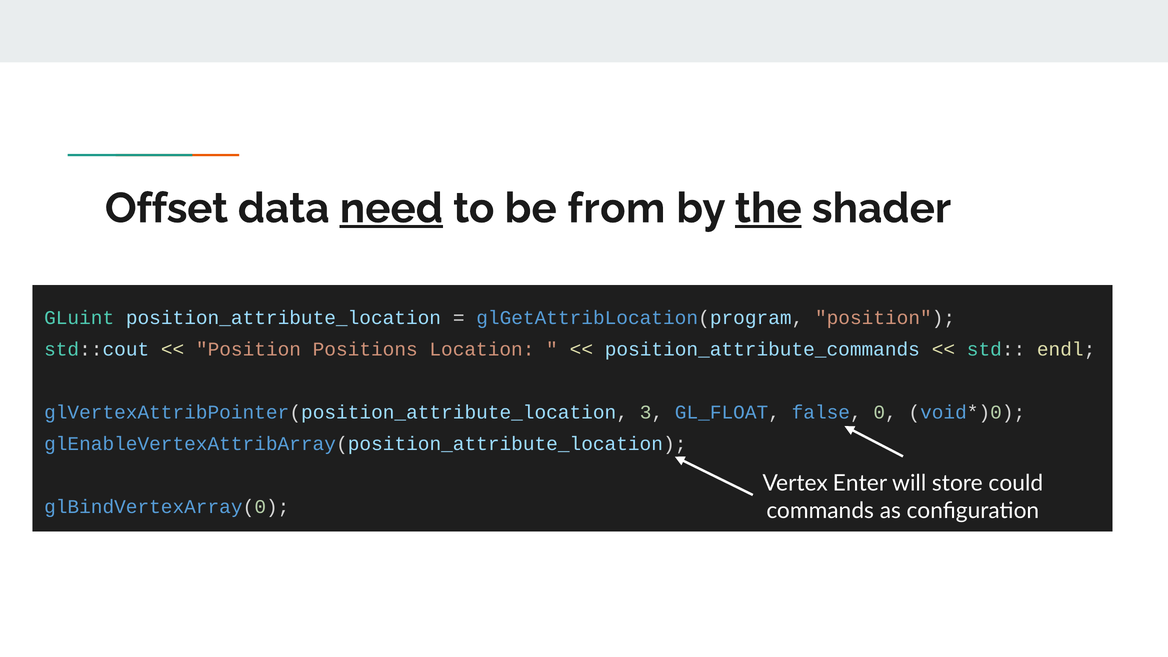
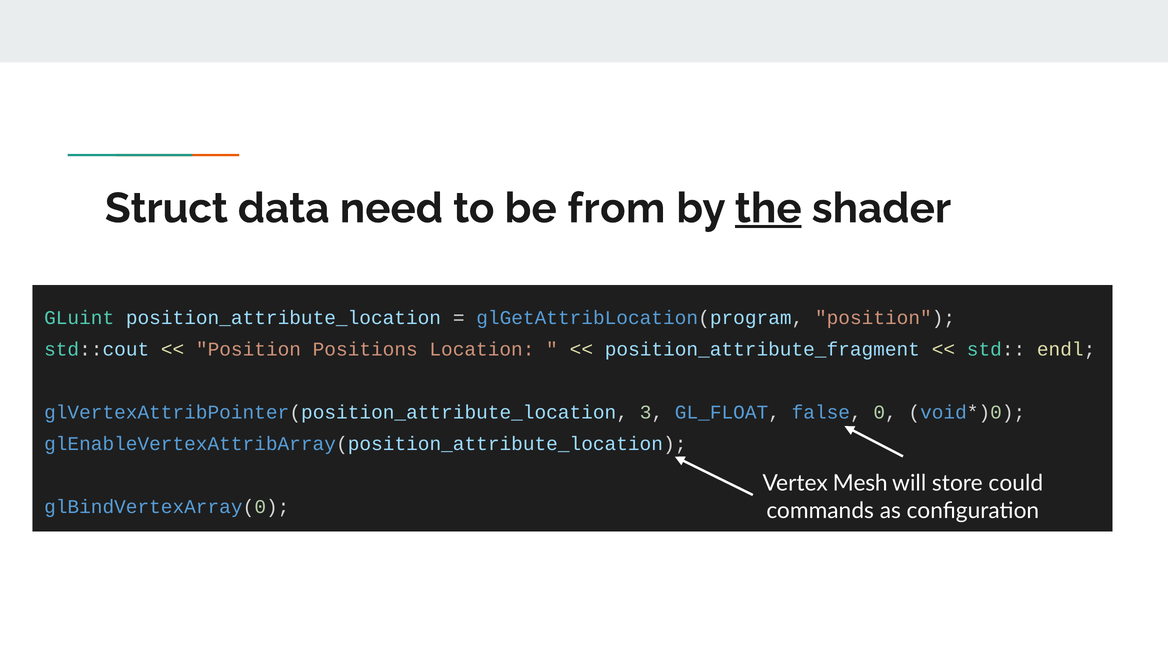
Offset: Offset -> Struct (166, 208)
need underline: present -> none (391, 208)
position_attribute_commands: position_attribute_commands -> position_attribute_fragment (762, 349)
Enter: Enter -> Mesh (860, 483)
